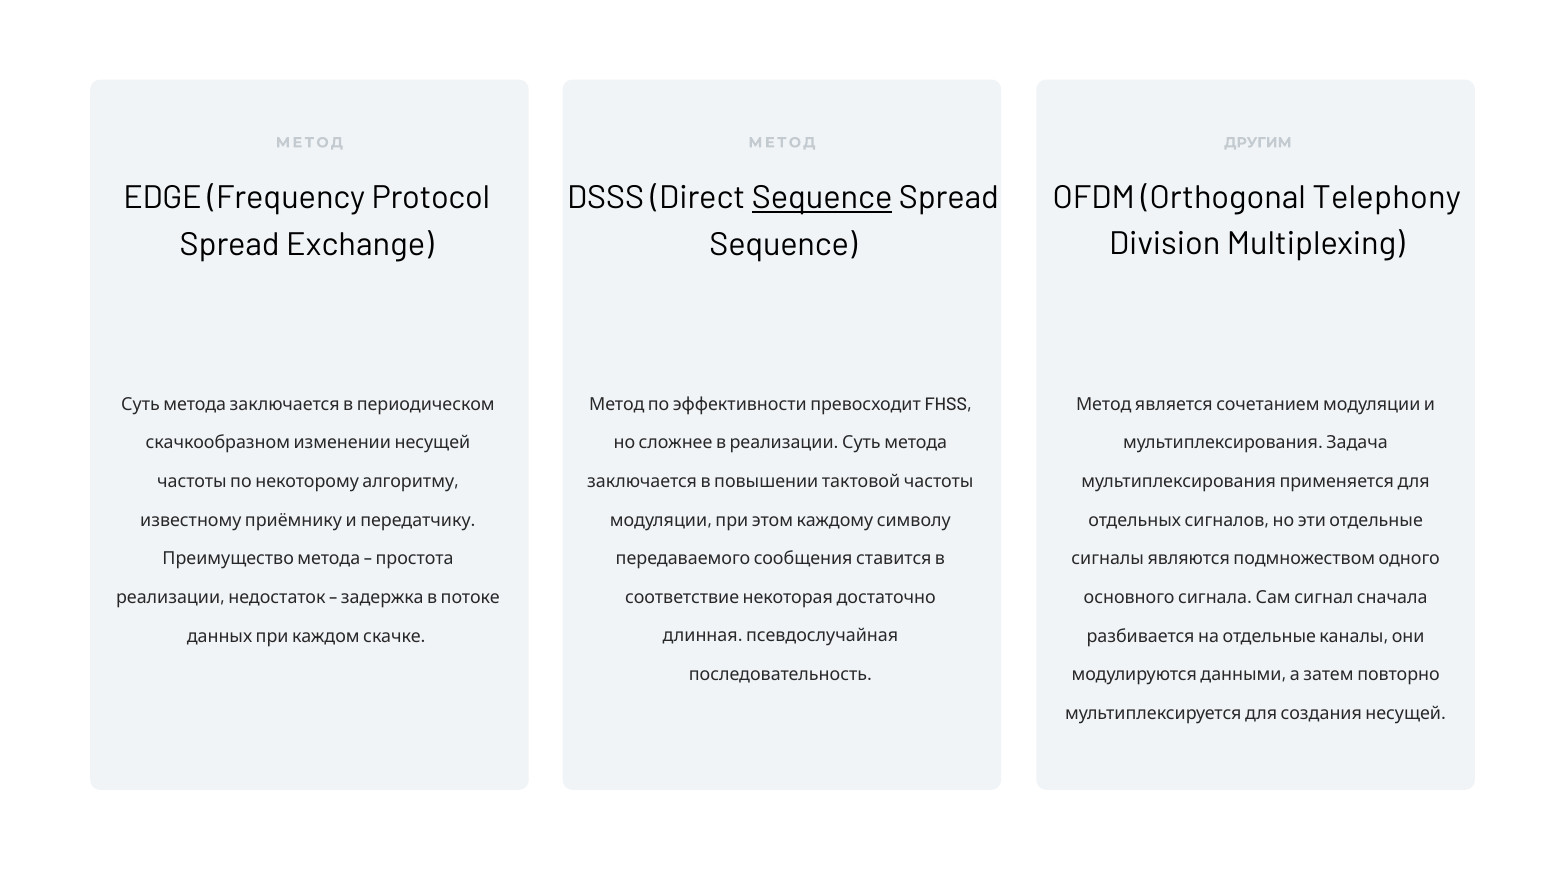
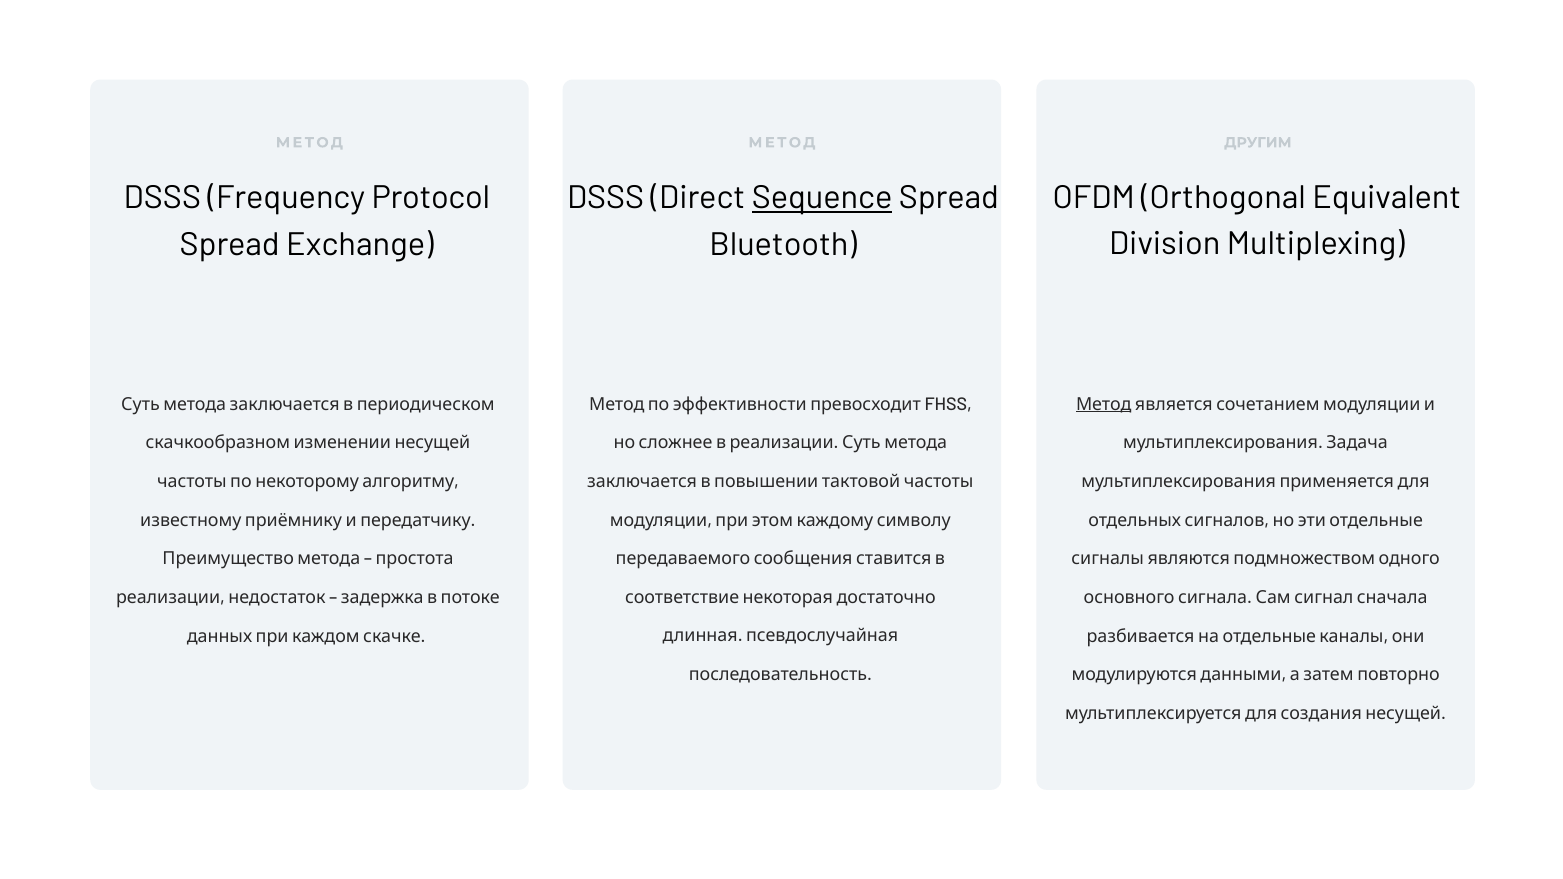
Telephony: Telephony -> Equivalent (1387, 197)
EDGE: EDGE -> DSSS (162, 198)
Sequence: Sequence -> Bluetooth (783, 245)
Метод underline: none -> present (1104, 404)
